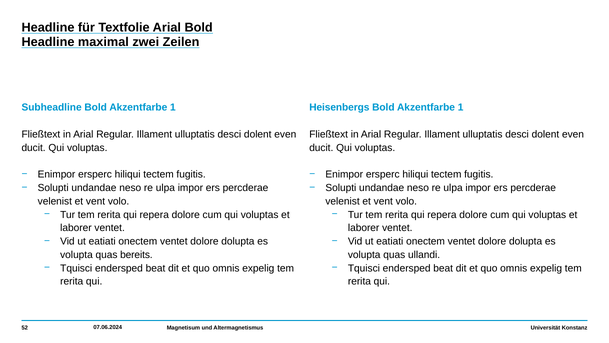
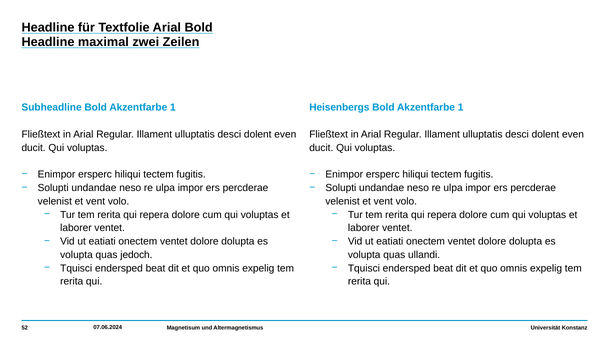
bereits: bereits -> jedoch (136, 255)
